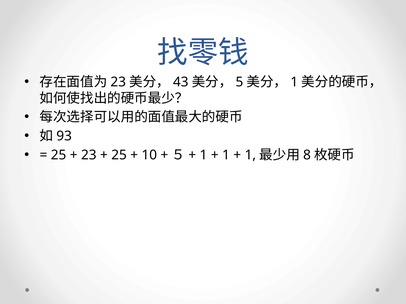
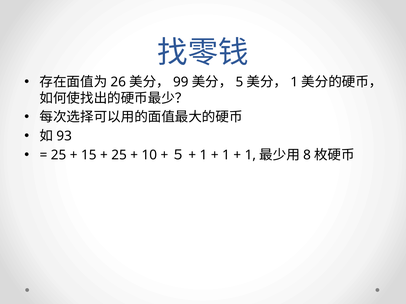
23: 23 -> 26 (118, 82)
43: 43 -> 99 (181, 82)
23: 23 -> 15 (89, 155)
